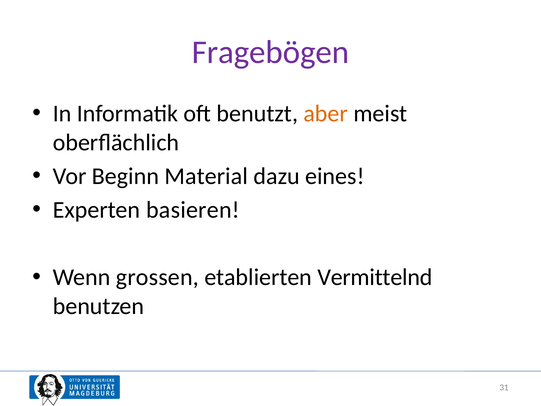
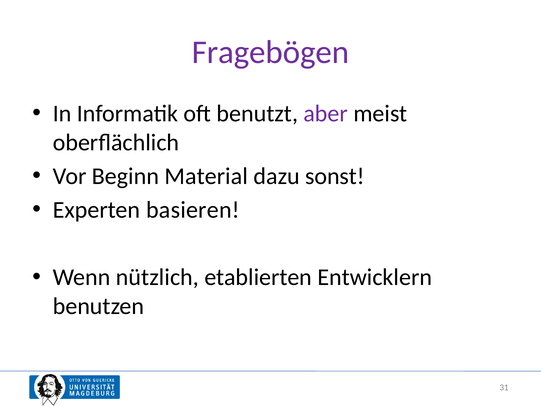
aber colour: orange -> purple (326, 114)
eines: eines -> sonst (335, 176)
grossen: grossen -> nützlich (157, 277)
Vermittelnd: Vermittelnd -> Entwicklern (375, 277)
